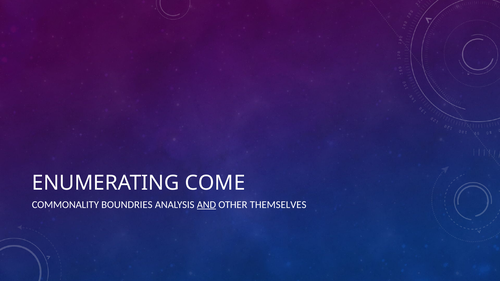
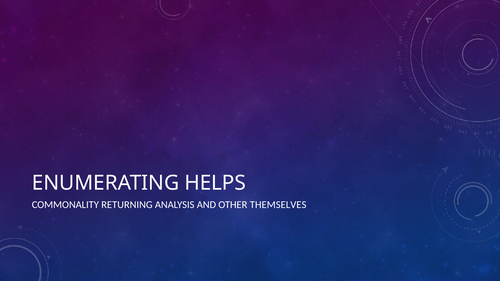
COME: COME -> HELPS (215, 183)
BOUNDRIES: BOUNDRIES -> RETURNING (127, 205)
AND underline: present -> none (206, 205)
